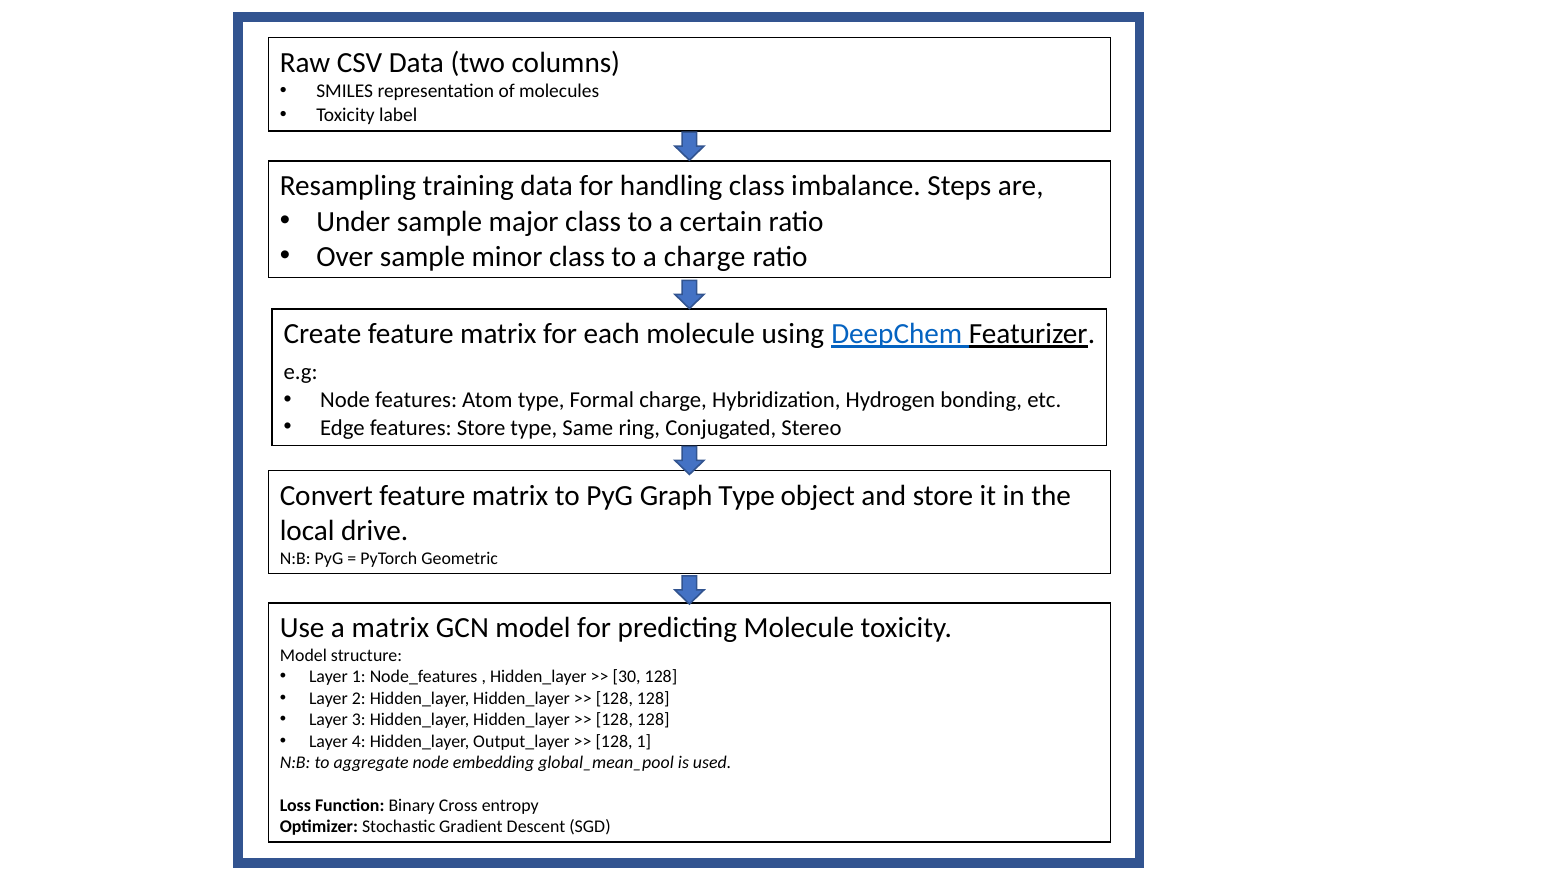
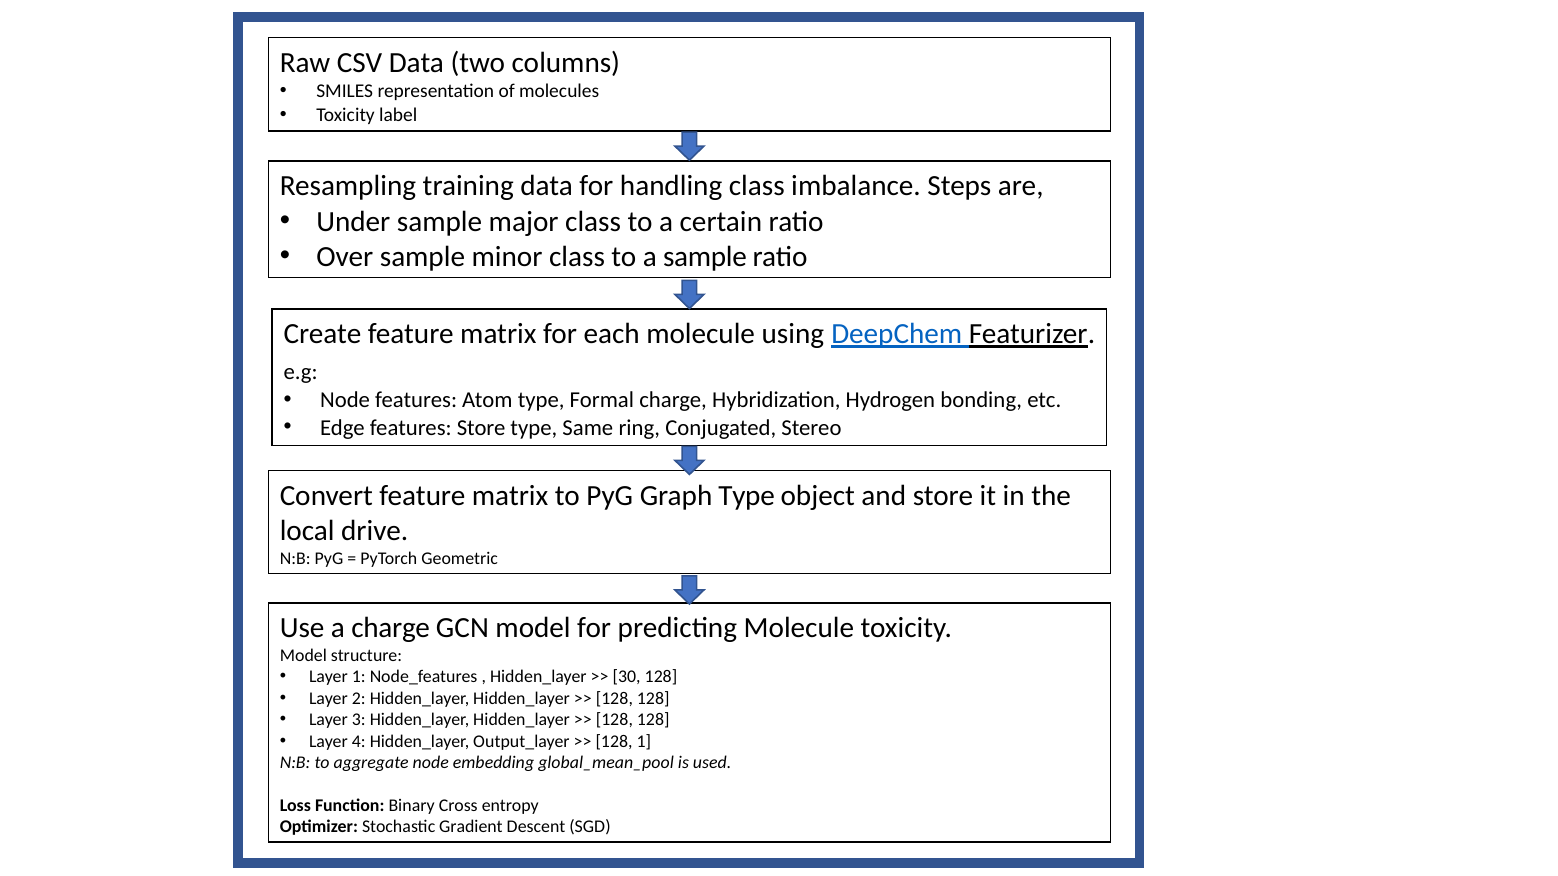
a charge: charge -> sample (705, 257)
a matrix: matrix -> charge (391, 628)
